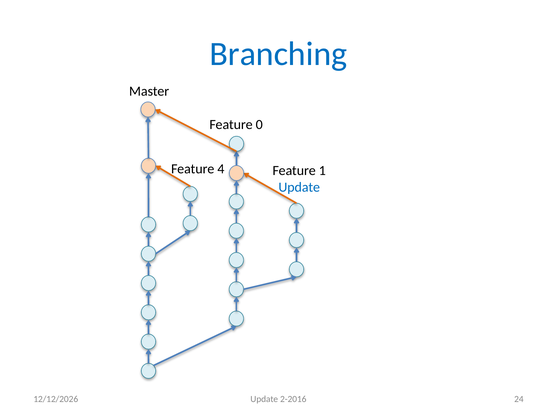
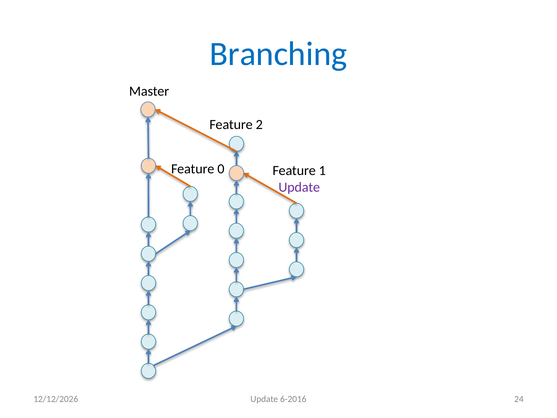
0: 0 -> 2 (259, 125)
4: 4 -> 0 (221, 169)
Update colour: blue -> purple (299, 187)
2-2016: 2-2016 -> 6-2016 (293, 399)
